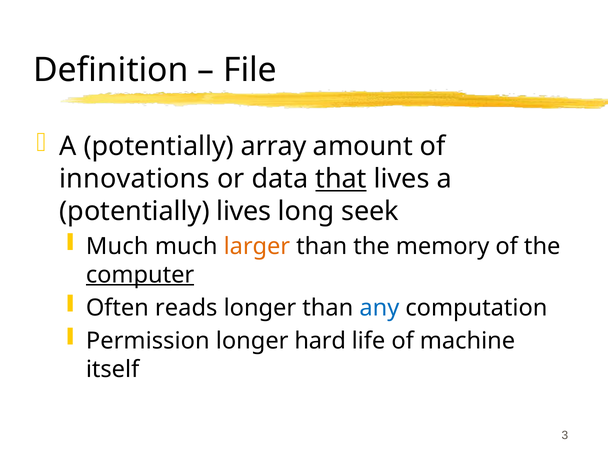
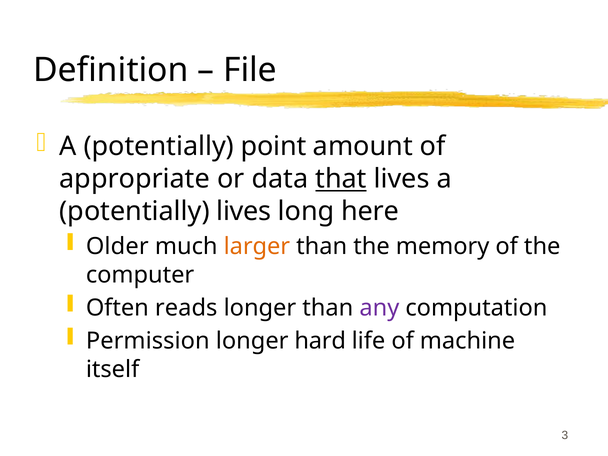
array: array -> point (274, 147)
innovations: innovations -> appropriate (135, 179)
seek: seek -> here (370, 211)
Much: Much -> Older (117, 246)
computer underline: present -> none (140, 275)
any colour: blue -> purple (379, 308)
